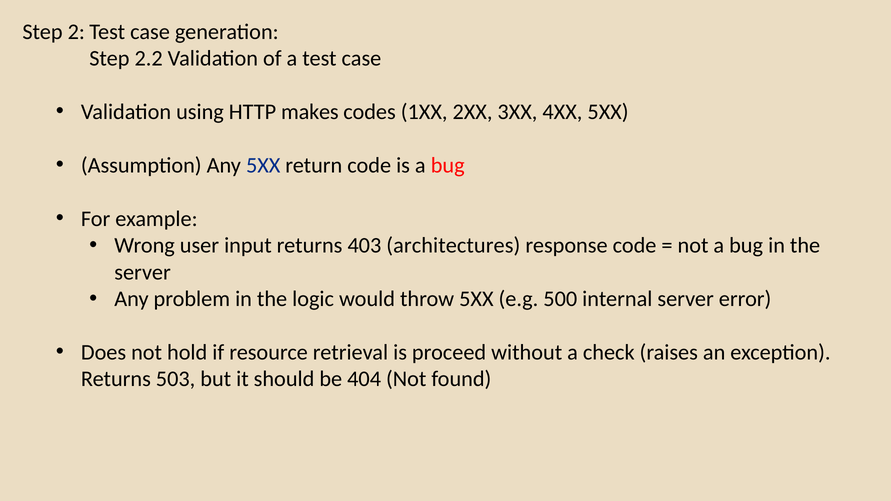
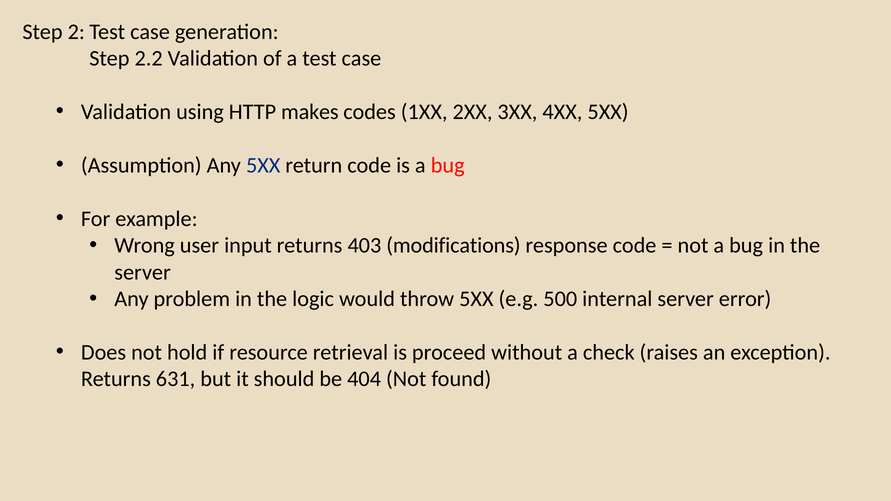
architectures: architectures -> modifications (453, 246)
503: 503 -> 631 (176, 379)
